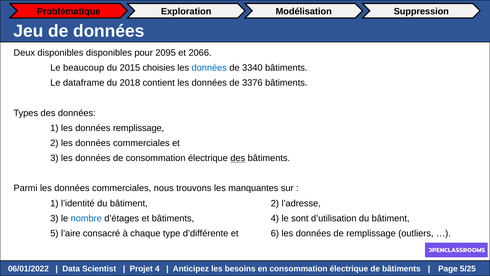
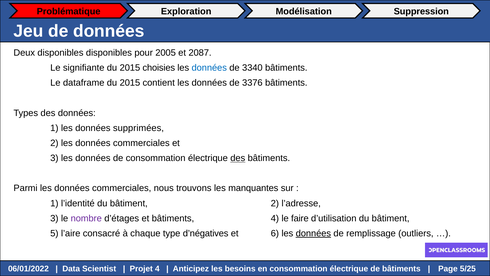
2095: 2095 -> 2005 (166, 53)
2066: 2066 -> 2087 (200, 53)
beaucoup: beaucoup -> signifiante (84, 68)
dataframe du 2018: 2018 -> 2015 (130, 83)
données remplissage: remplissage -> supprimées (138, 128)
nombre colour: blue -> purple (86, 218)
sont: sont -> faire (300, 218)
d’différente: d’différente -> d’négatives (206, 233)
données underline: none -> present (313, 233)
